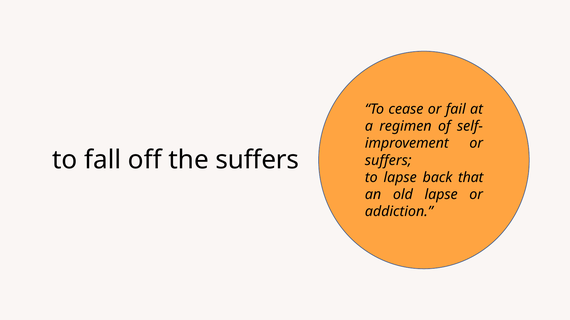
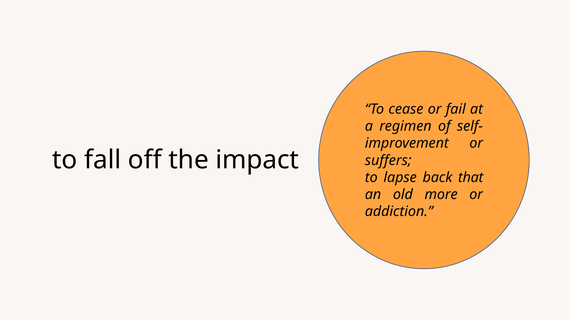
the suffers: suffers -> impact (257, 160)
old lapse: lapse -> more (441, 195)
